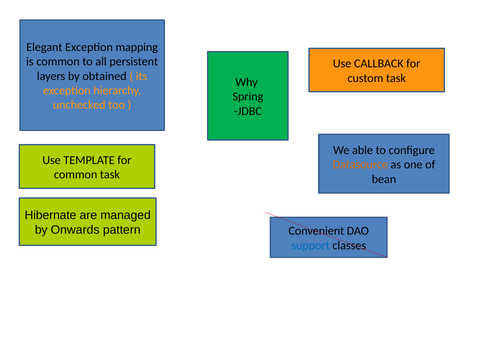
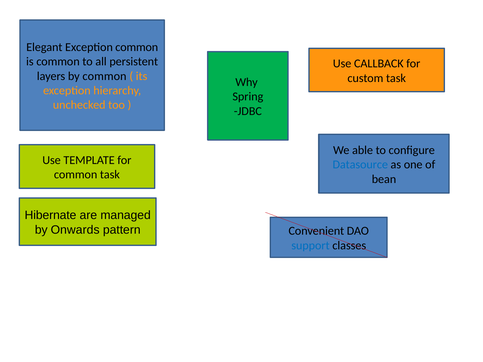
Exception mapping: mapping -> common (137, 47)
by obtained: obtained -> common (104, 76)
Datasource colour: orange -> blue (360, 165)
